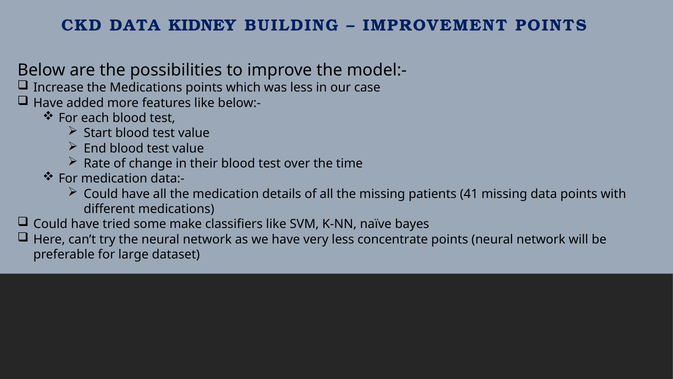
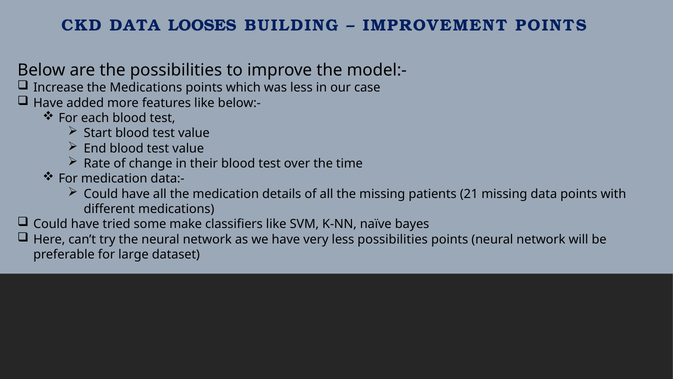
KIDNEY: KIDNEY -> LOOSES (202, 26)
41: 41 -> 21 (469, 194)
less concentrate: concentrate -> possibilities (393, 239)
